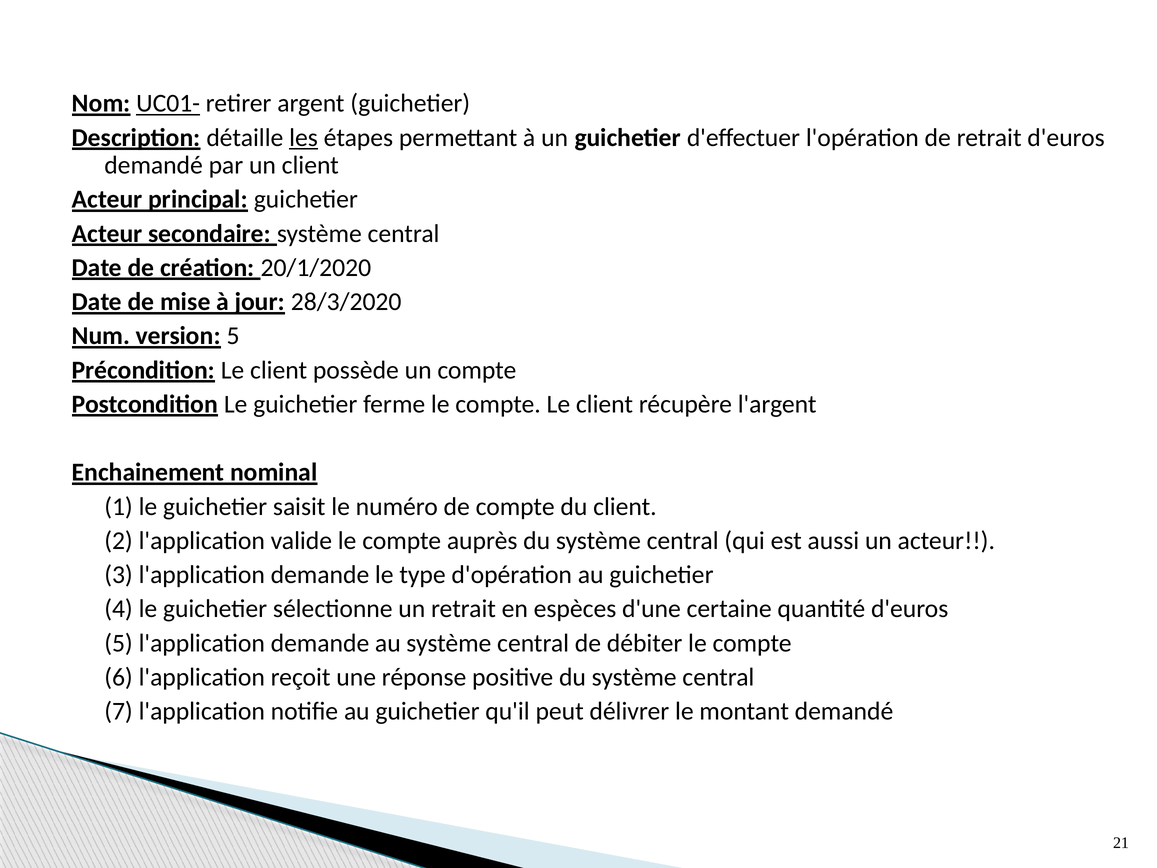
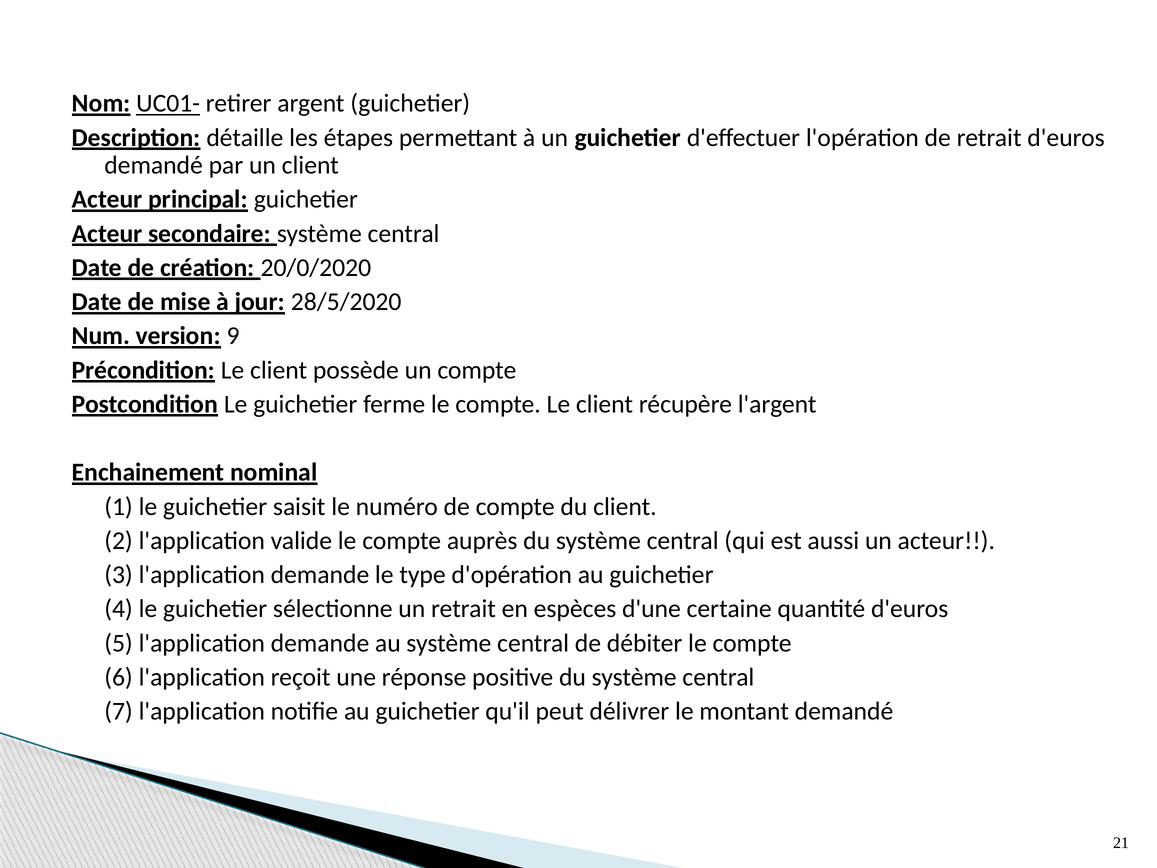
les underline: present -> none (303, 138)
20/1/2020: 20/1/2020 -> 20/0/2020 (316, 268)
28/3/2020: 28/3/2020 -> 28/5/2020 (346, 302)
version 5: 5 -> 9 (233, 336)
